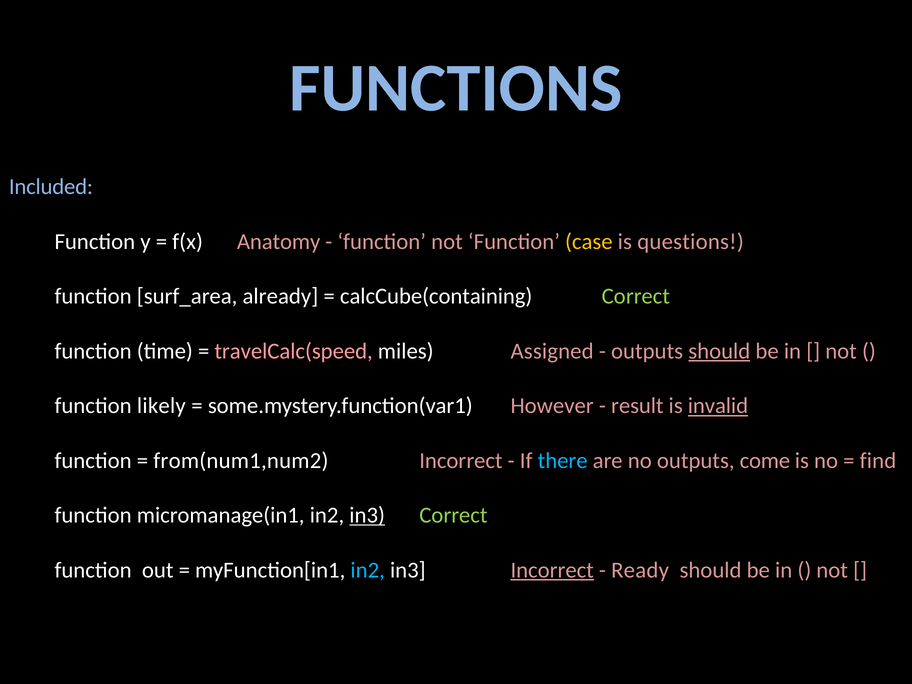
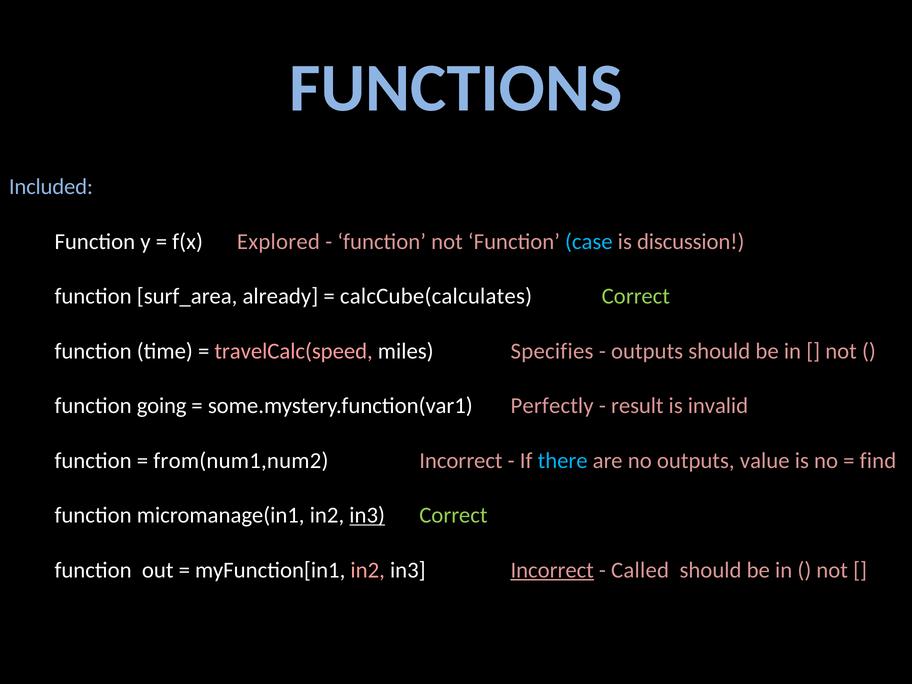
Anatomy: Anatomy -> Explored (278, 242)
case colour: yellow -> light blue (589, 242)
questions: questions -> discussion (691, 242)
calcCube(containing: calcCube(containing -> calcCube(calculates (436, 296)
Assigned: Assigned -> Specifies (552, 351)
should underline: present -> none (719, 351)
likely: likely -> going (162, 406)
However: However -> Perfectly (552, 406)
invalid underline: present -> none (718, 406)
come: come -> value (765, 461)
in2 colour: light blue -> pink (368, 570)
Ready: Ready -> Called (640, 570)
